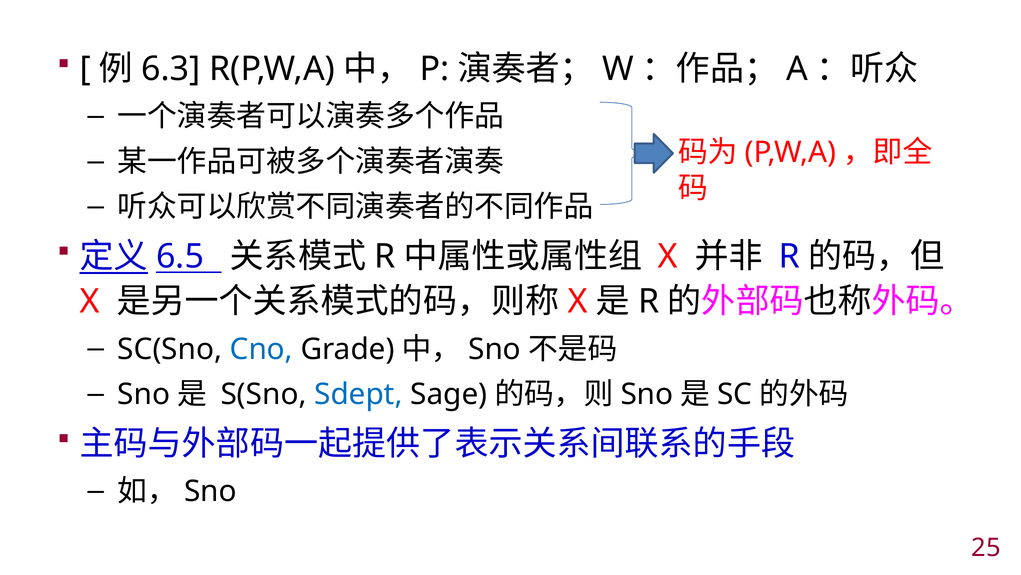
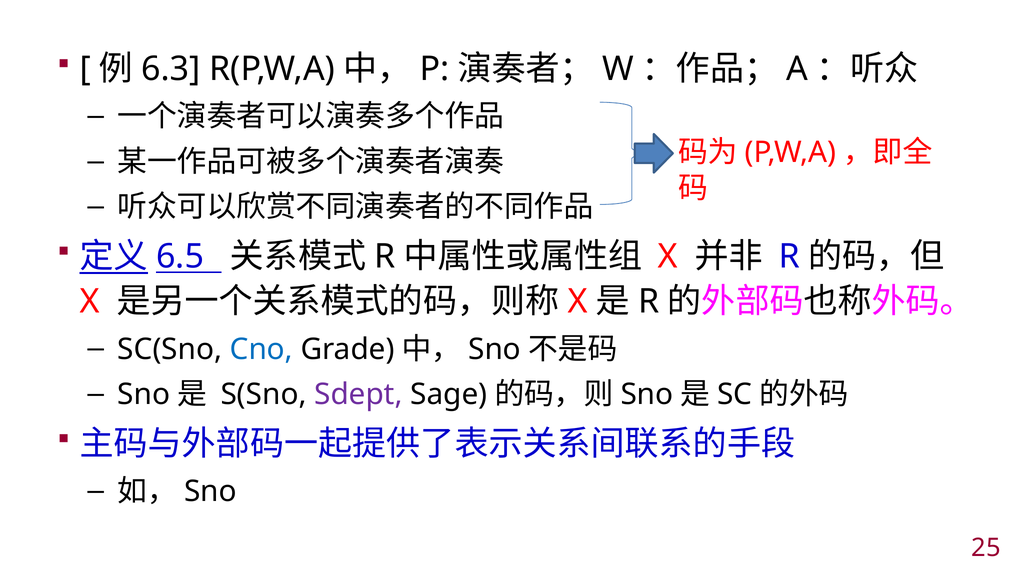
Sdept colour: blue -> purple (358, 394)
